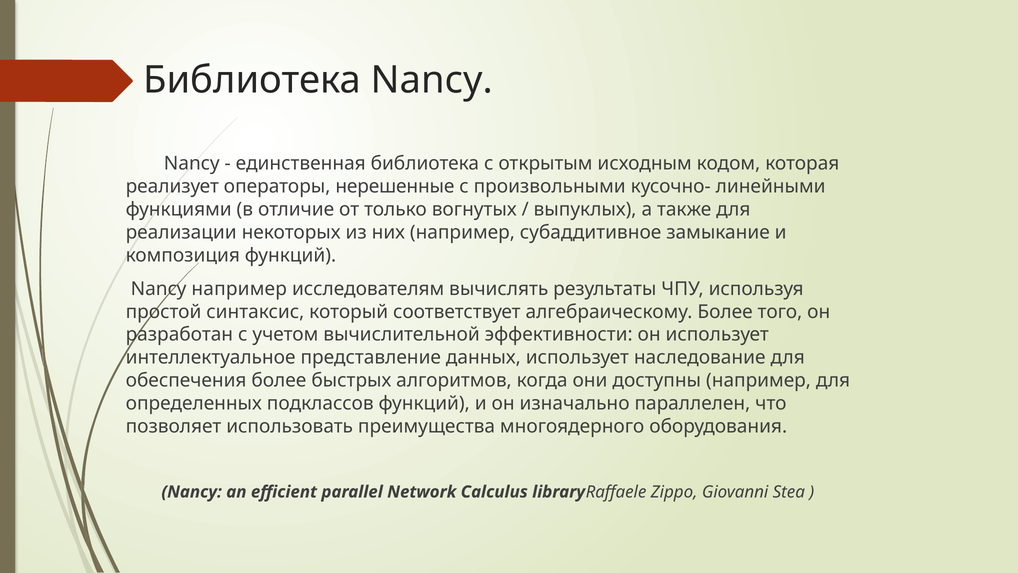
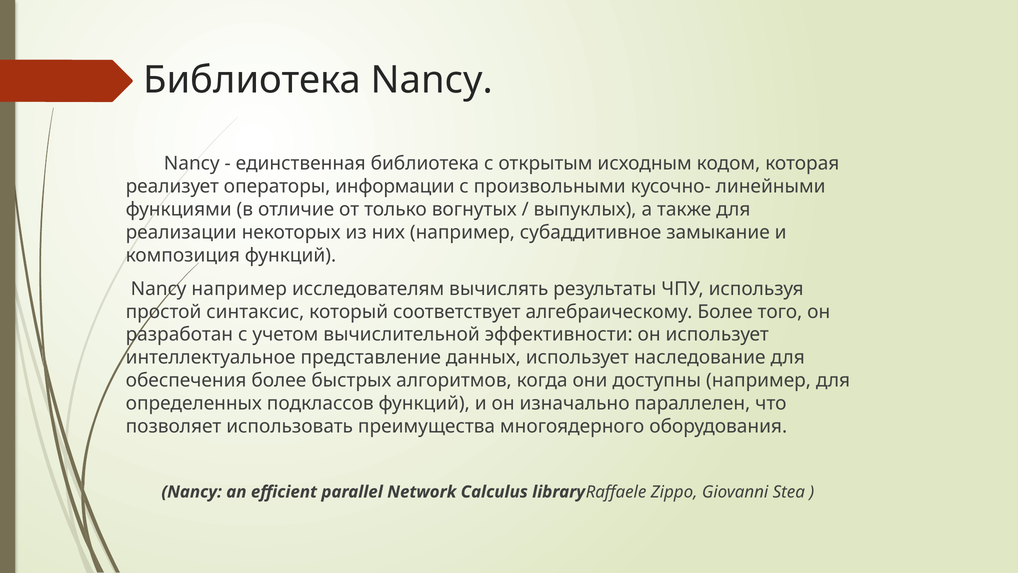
нерешенные: нерешенные -> информации (395, 186)
